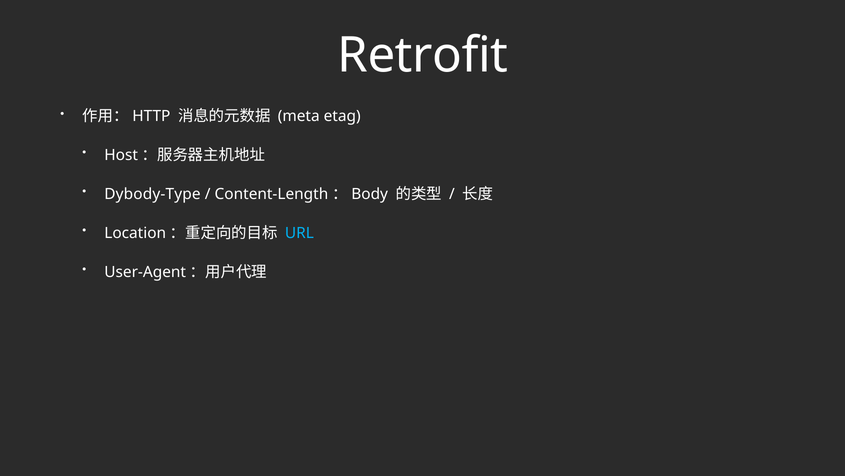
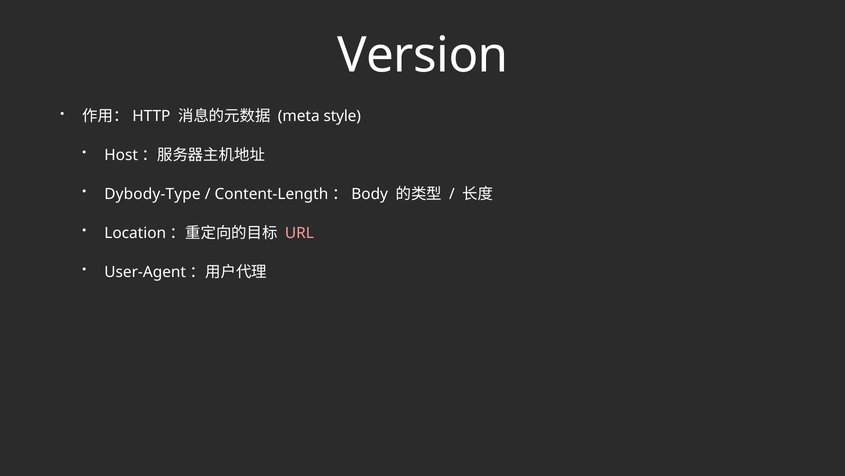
Retrofit: Retrofit -> Version (423, 55)
etag: etag -> style (342, 116)
URL colour: light blue -> pink (299, 233)
